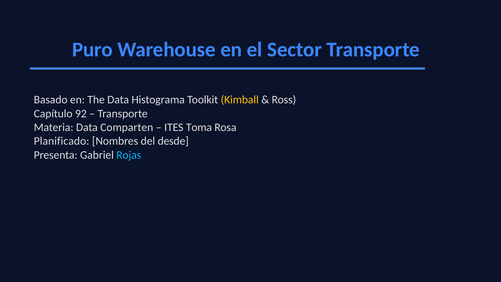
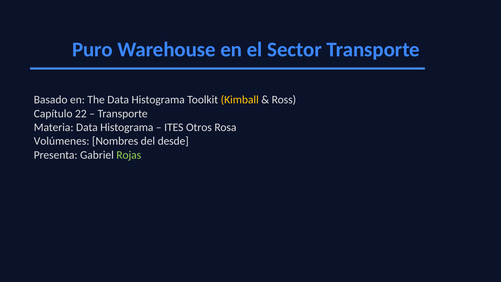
92: 92 -> 22 (81, 114)
Materia Data Comparten: Comparten -> Histograma (127, 127)
Toma: Toma -> Otros (199, 127)
Planificado: Planificado -> Volúmenes (62, 141)
Rojas colour: light blue -> light green (129, 155)
